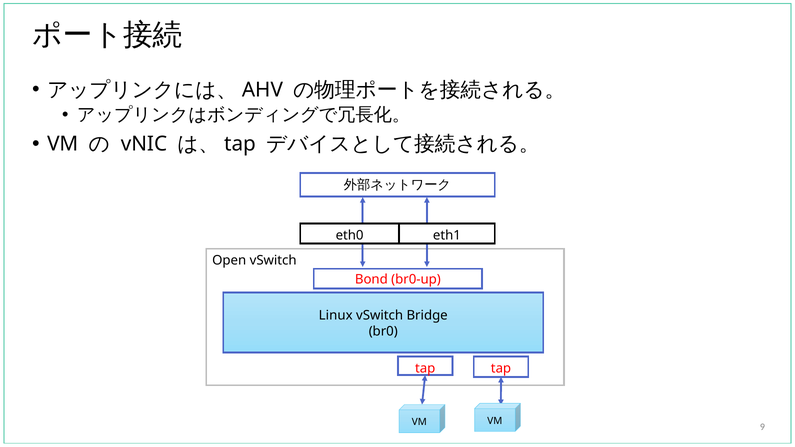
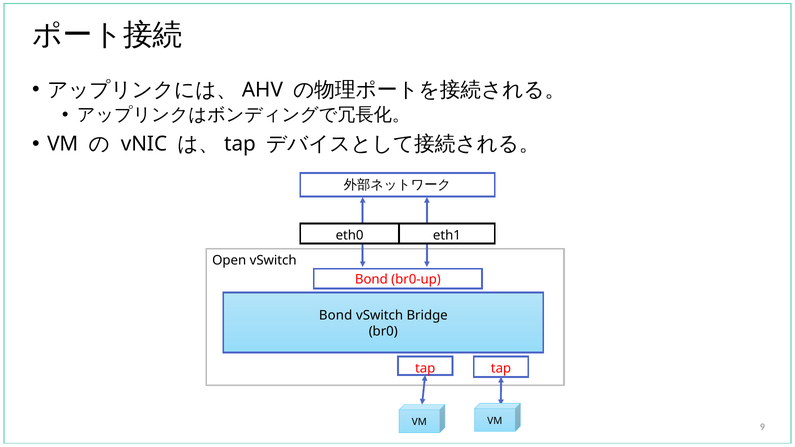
Linux: Linux -> Bond (336, 316)
